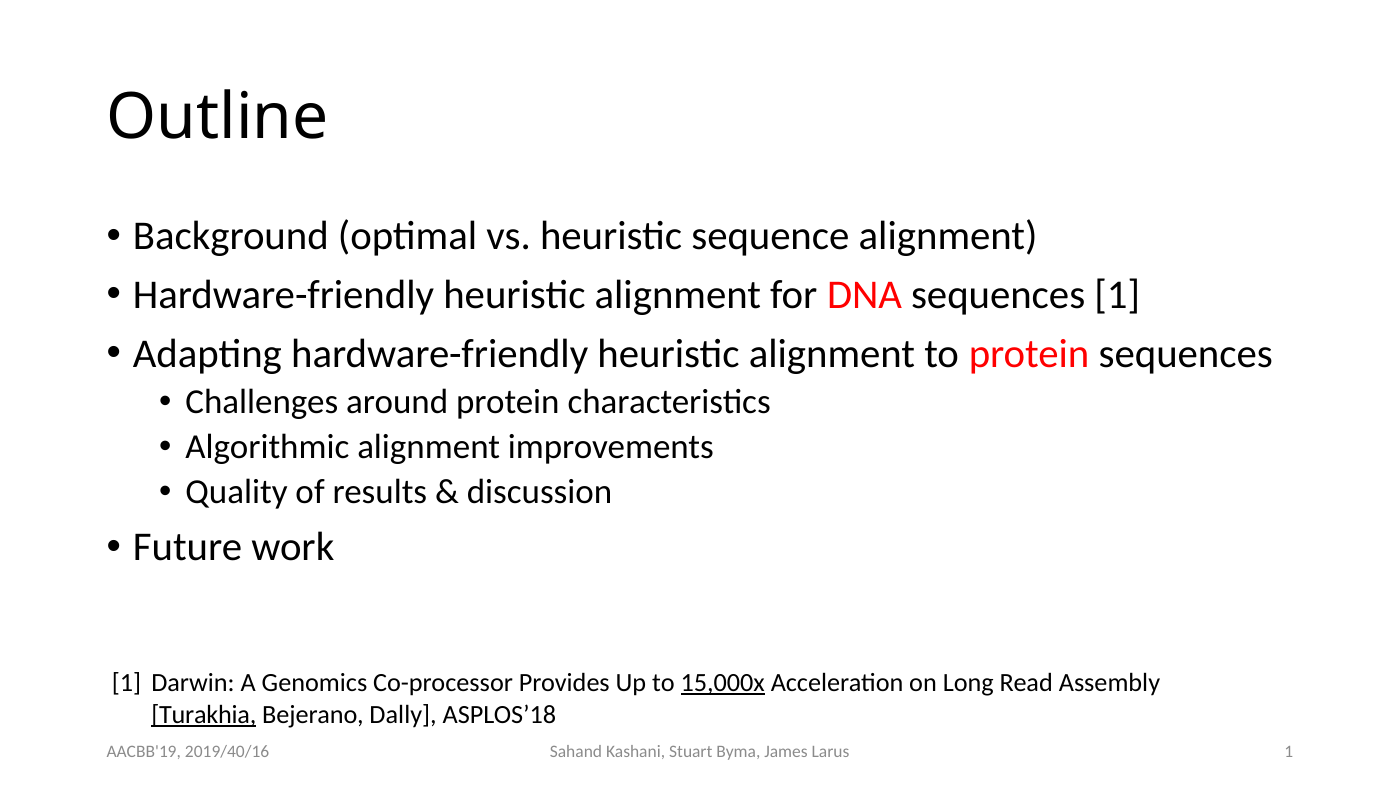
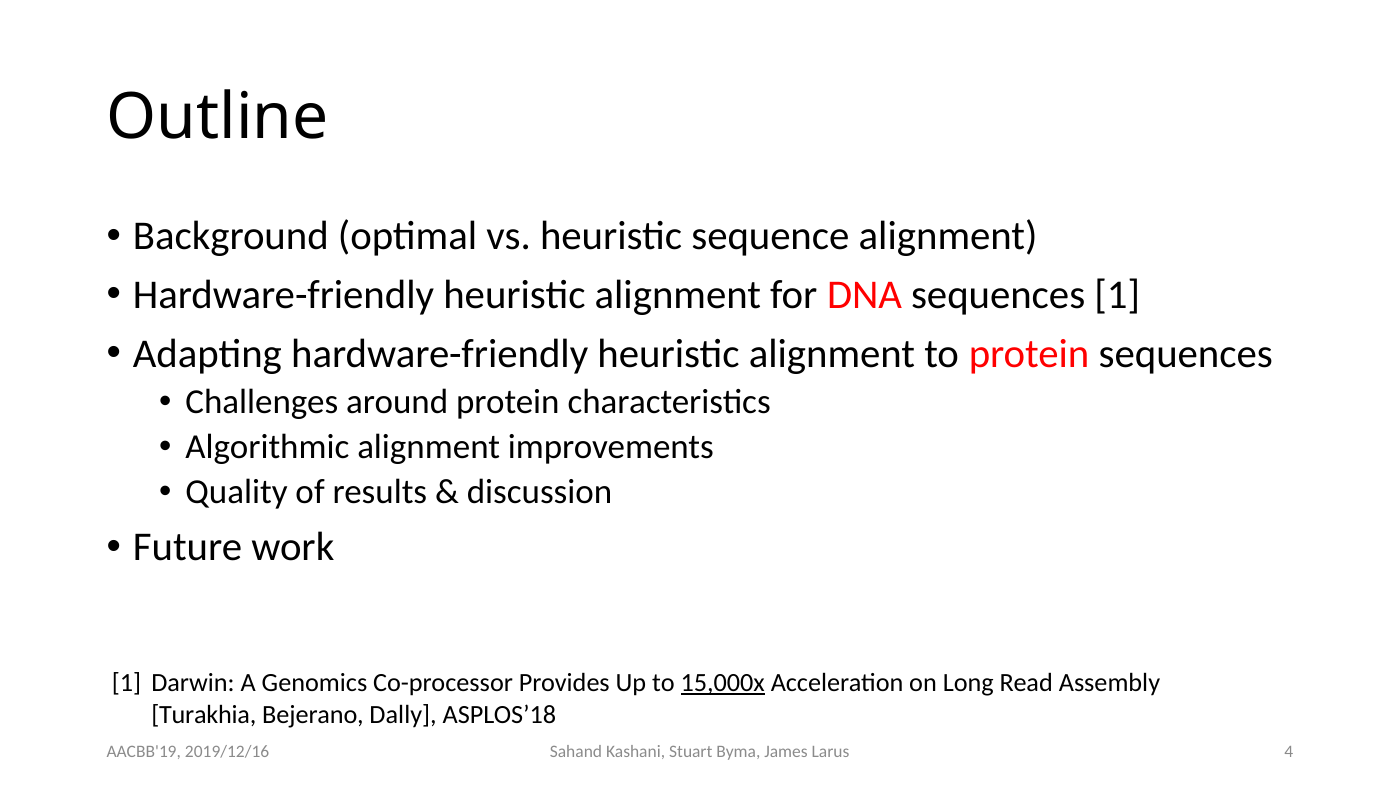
Turakhia underline: present -> none (204, 715)
Larus 1: 1 -> 4 (1289, 752)
2019/40/16: 2019/40/16 -> 2019/12/16 (227, 752)
